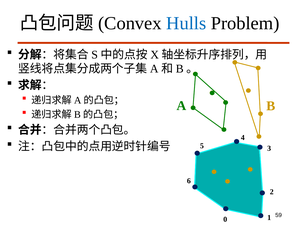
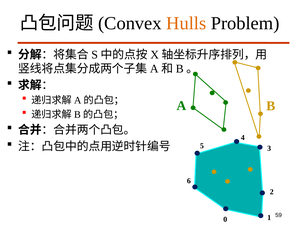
Hulls colour: blue -> orange (186, 23)
